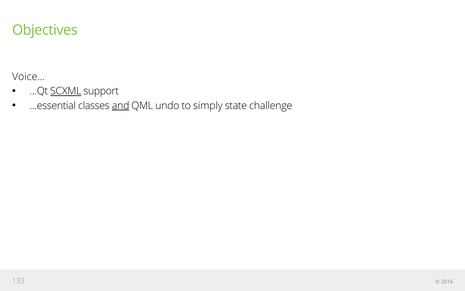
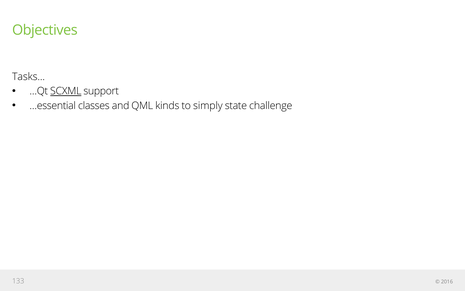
Voice…: Voice… -> Tasks… (29, 77)
and underline: present -> none (121, 106)
undo: undo -> kinds (167, 106)
